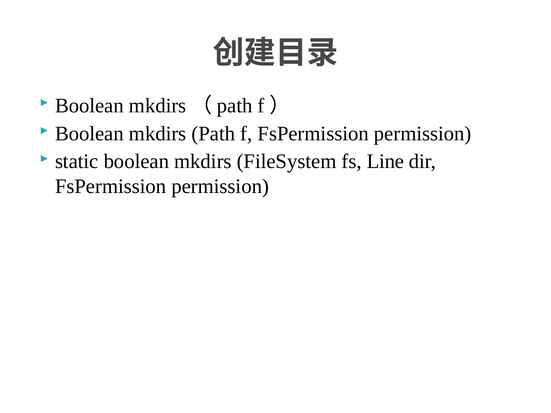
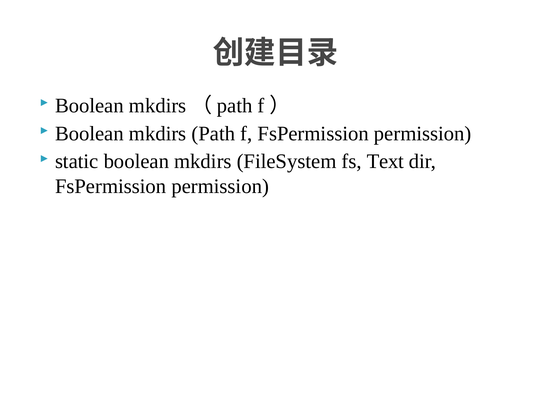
Line: Line -> Text (385, 162)
